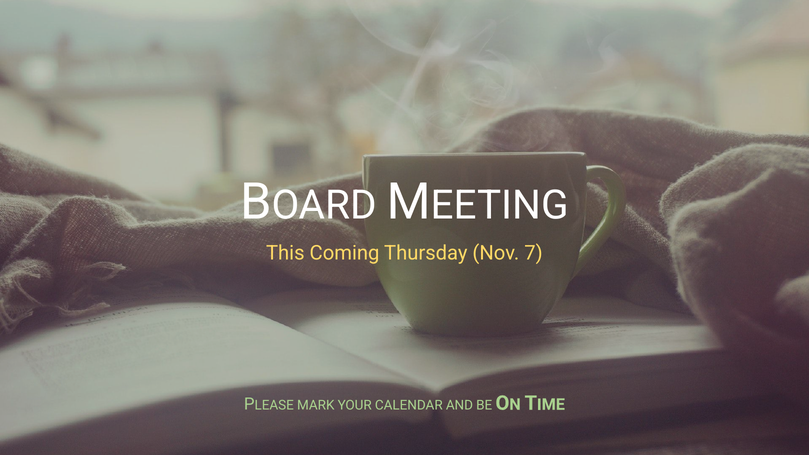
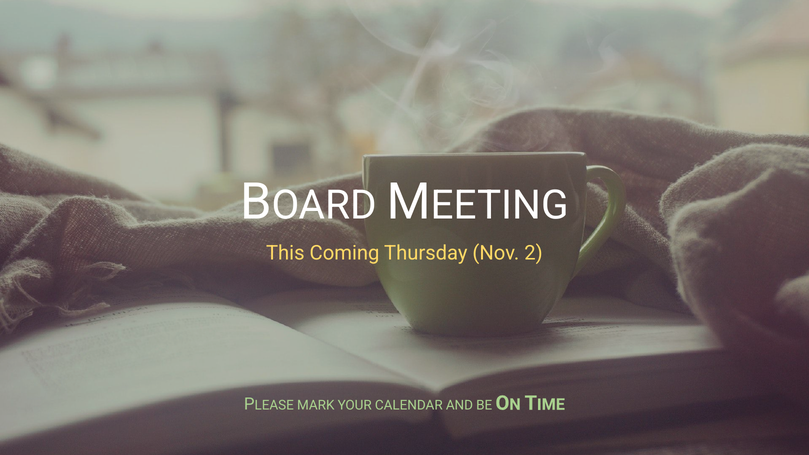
7: 7 -> 2 (534, 253)
